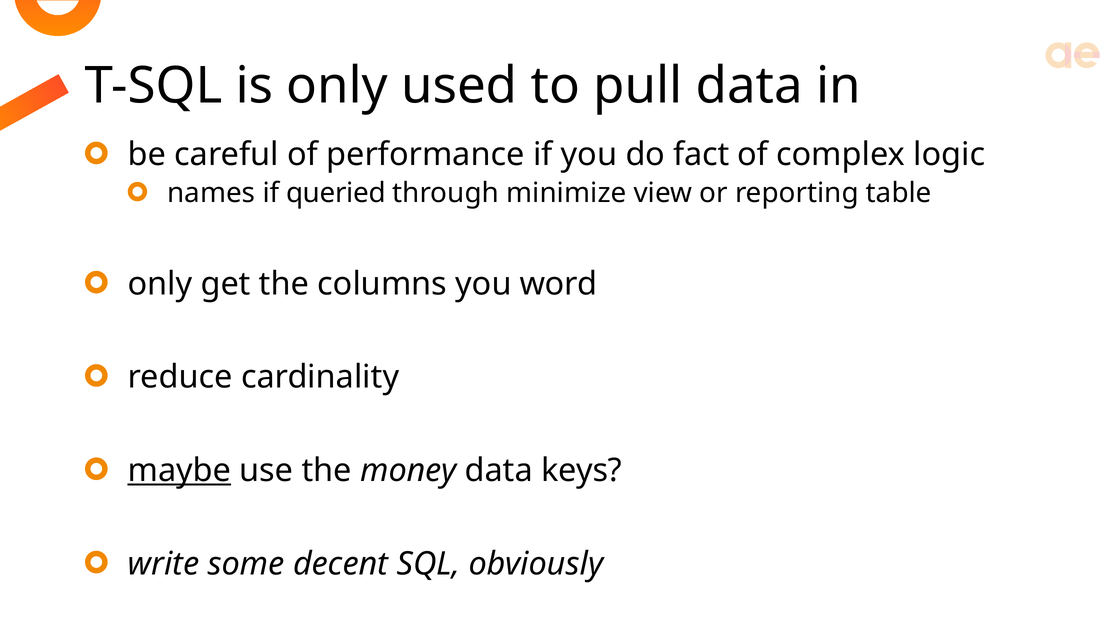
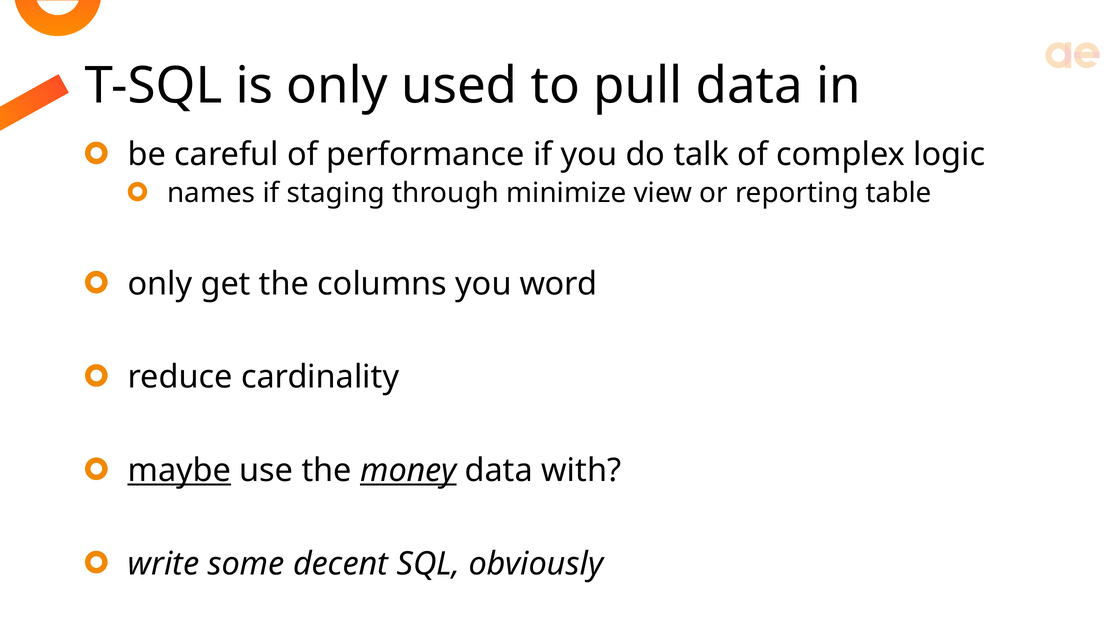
fact: fact -> talk (701, 155)
queried: queried -> staging (336, 193)
money underline: none -> present (408, 470)
keys: keys -> with (581, 470)
